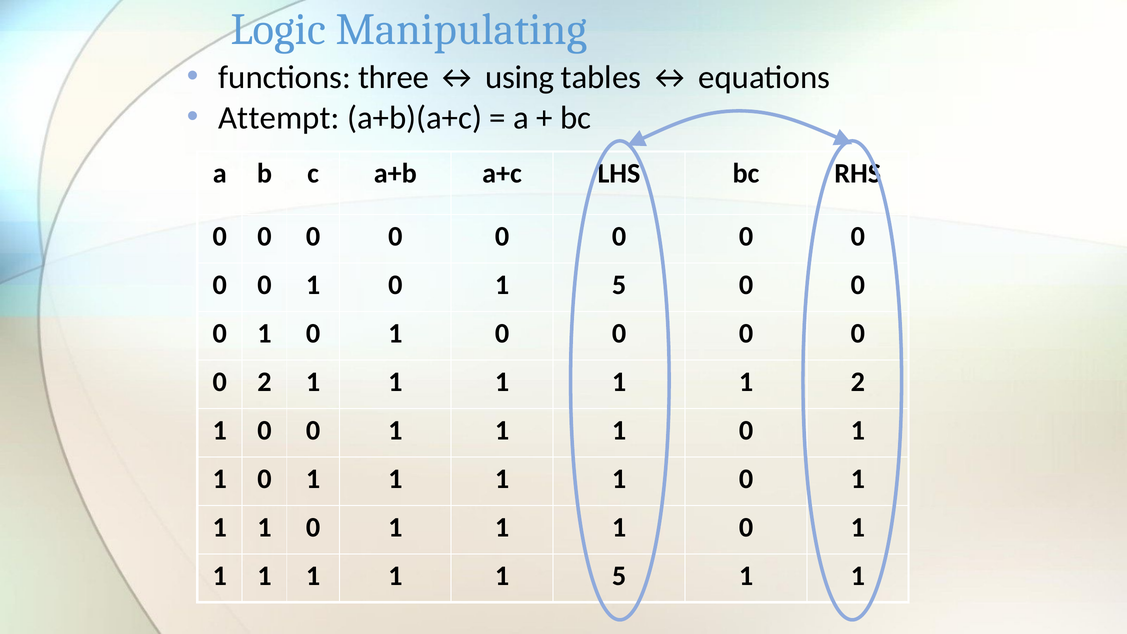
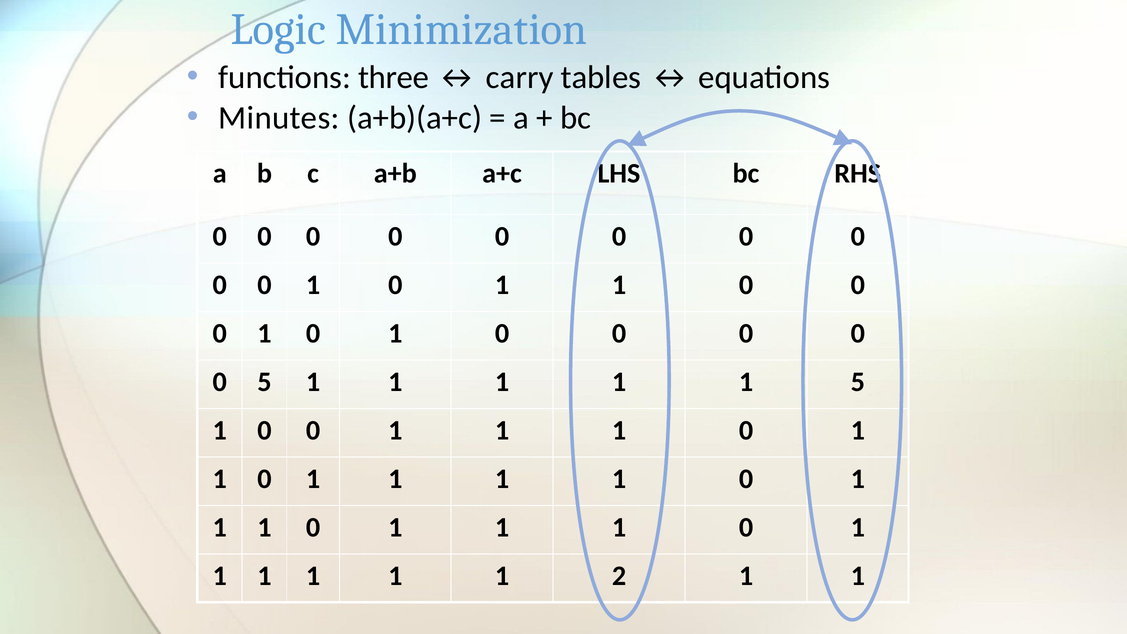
Manipulating: Manipulating -> Minimization (461, 30)
using: using -> carry (520, 77)
Attempt: Attempt -> Minutes (279, 118)
5: 5 -> 1 (619, 285)
0 2: 2 -> 5 (264, 382)
1 2: 2 -> 5 (858, 382)
1 1 5: 5 -> 2 (619, 576)
